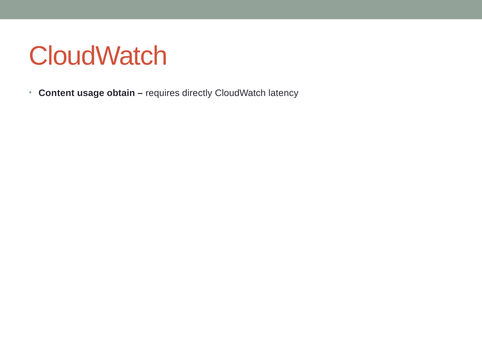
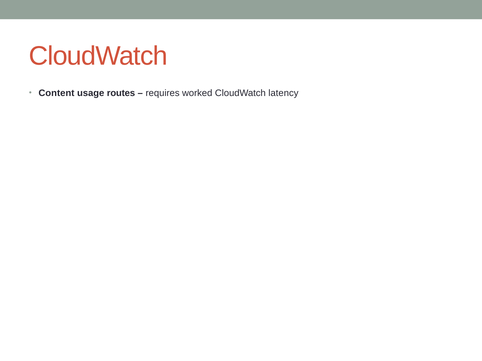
obtain: obtain -> routes (121, 93)
directly: directly -> worked (197, 93)
